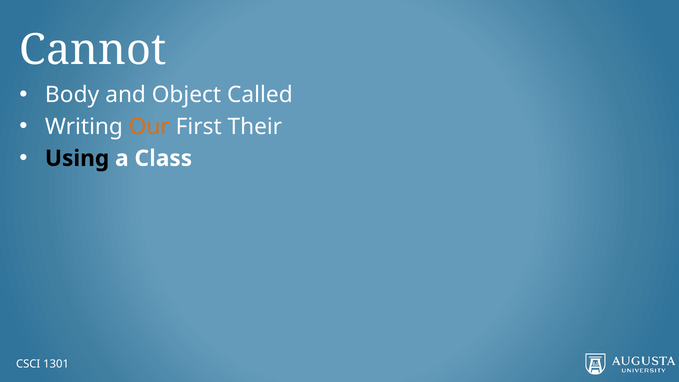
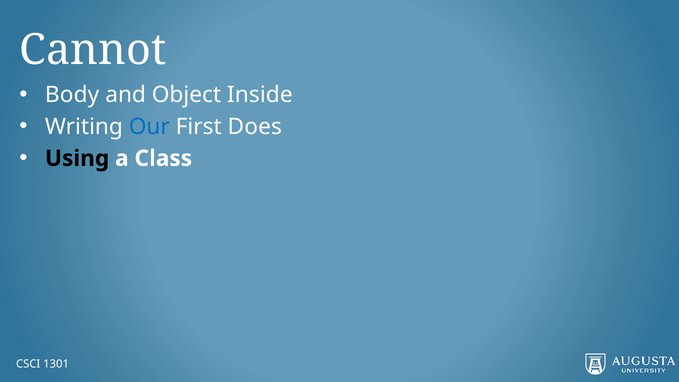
Called: Called -> Inside (260, 95)
Our colour: orange -> blue (149, 127)
Their: Their -> Does (255, 127)
